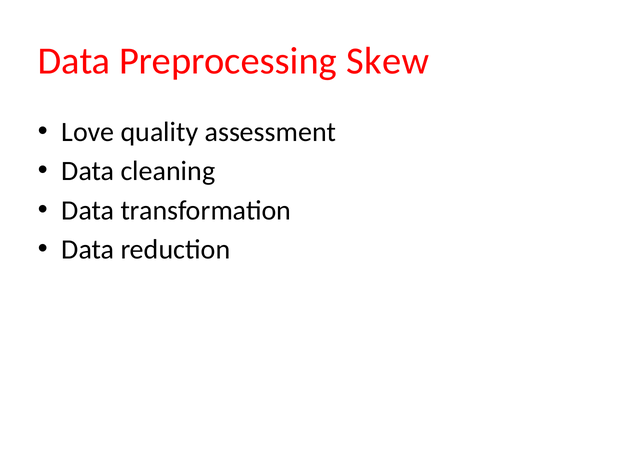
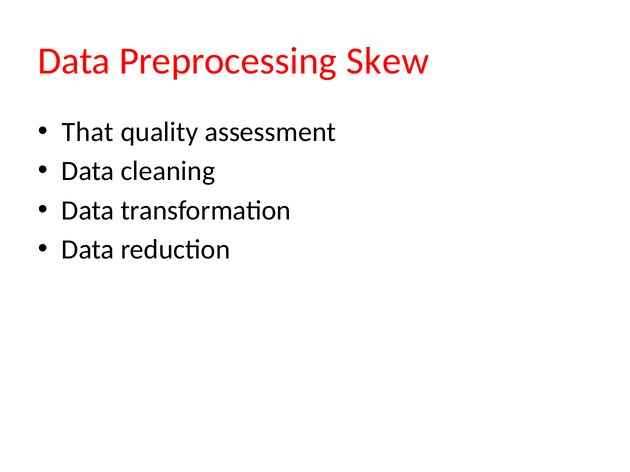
Love: Love -> That (88, 132)
